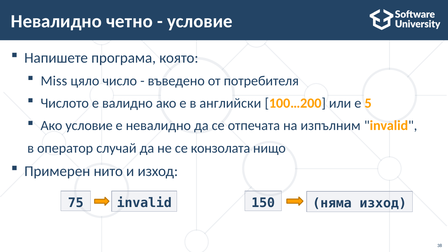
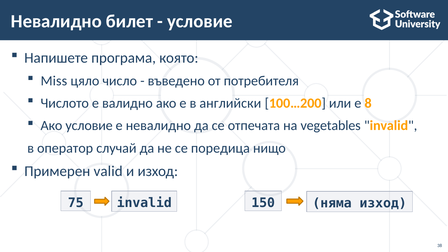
четно: четно -> билет (129, 21)
5: 5 -> 8 (368, 103)
изпълним: изпълним -> vegetables (331, 126)
конзолата: конзолата -> поредица (220, 148)
нито: нито -> valid (108, 171)
